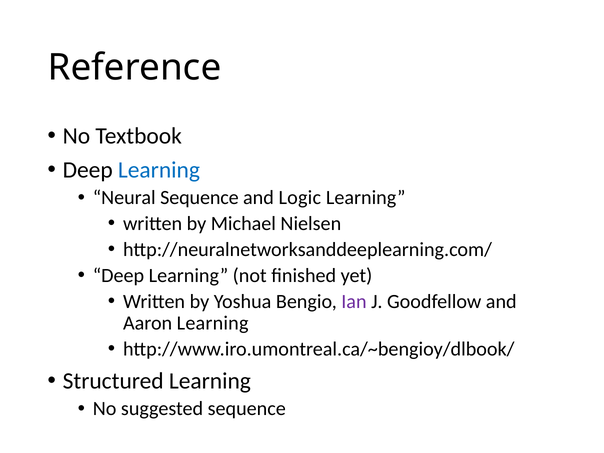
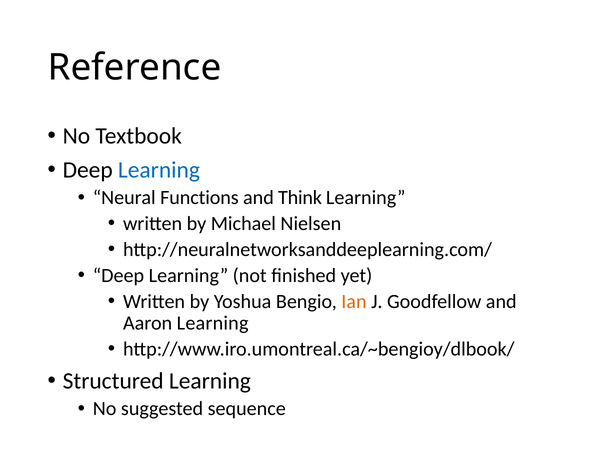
Neural Sequence: Sequence -> Functions (199, 198)
Logic: Logic -> Think (300, 198)
Ian colour: purple -> orange (354, 301)
